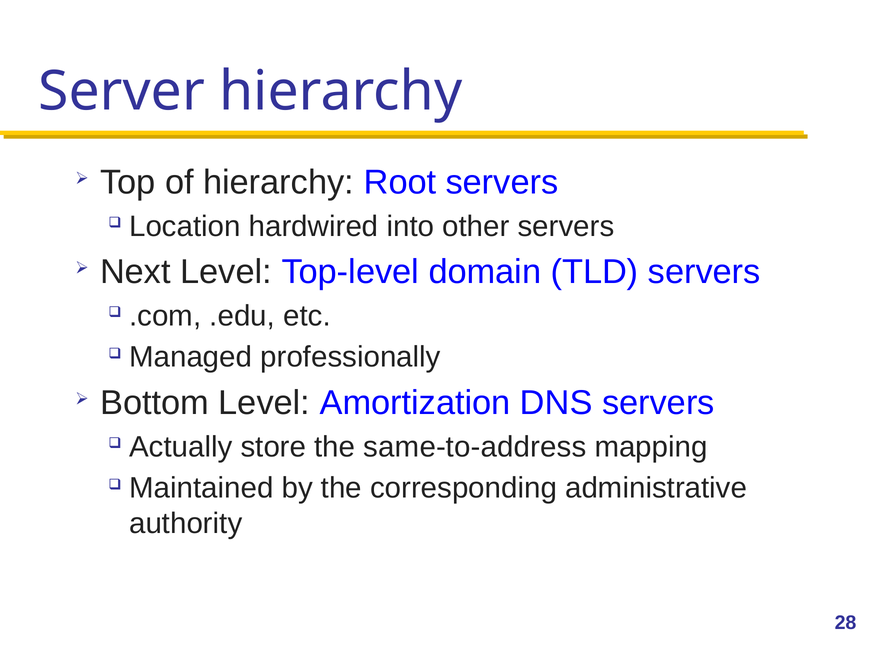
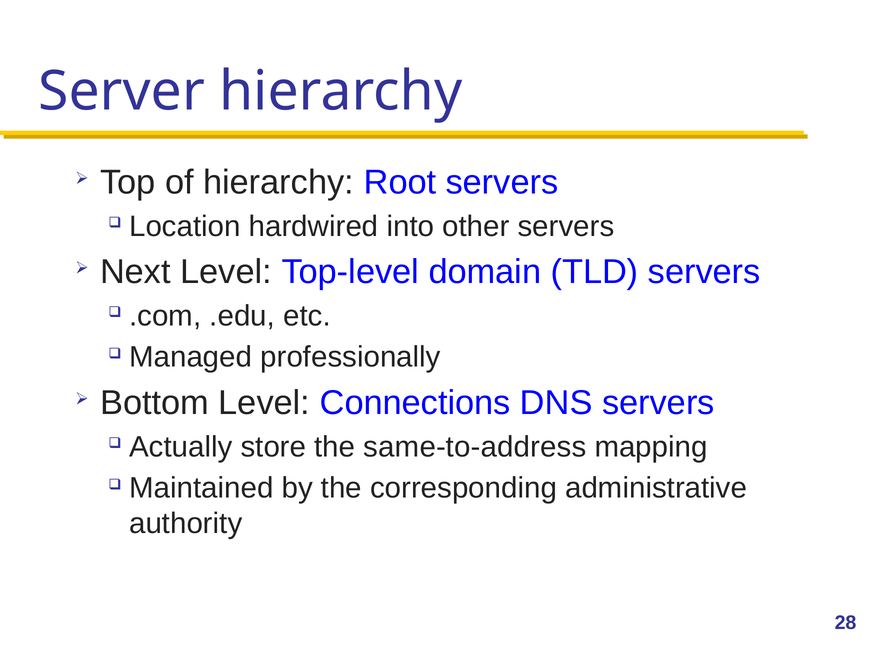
Amortization: Amortization -> Connections (415, 403)
